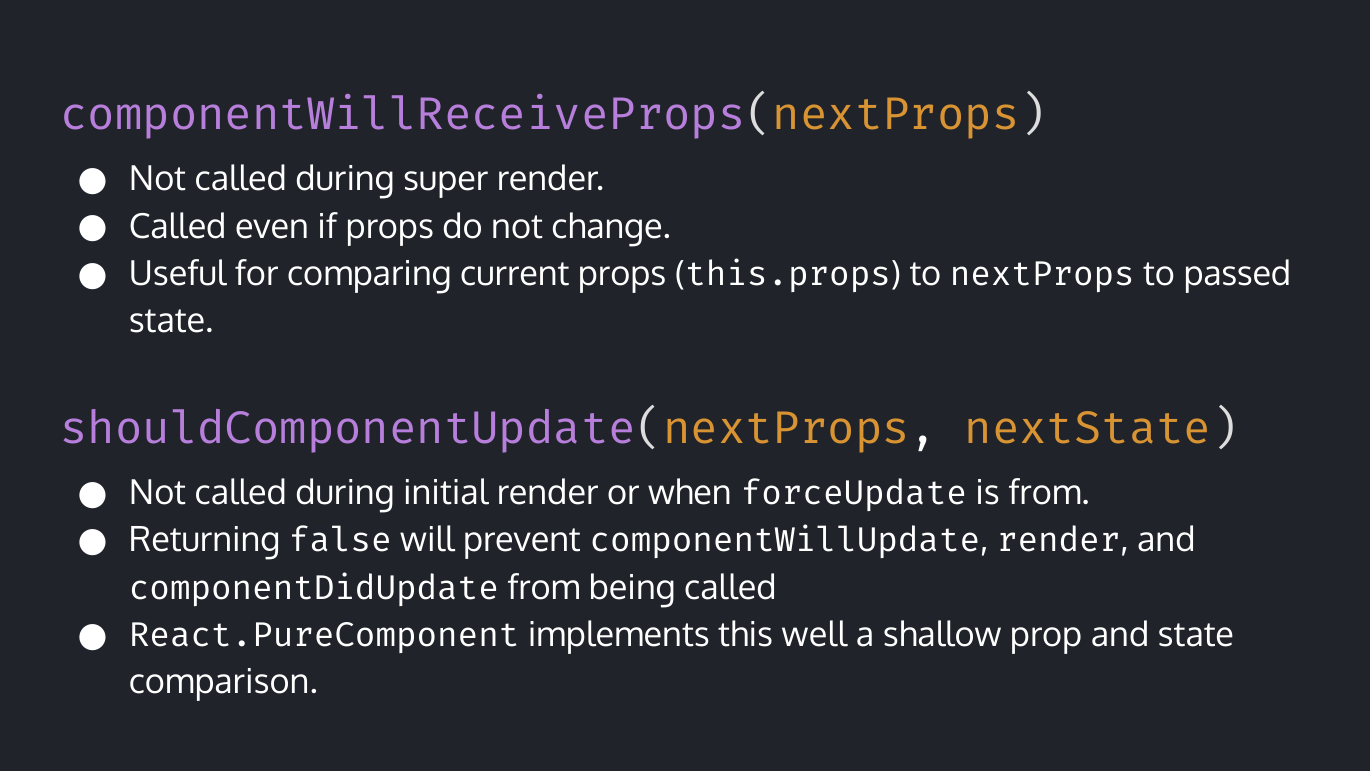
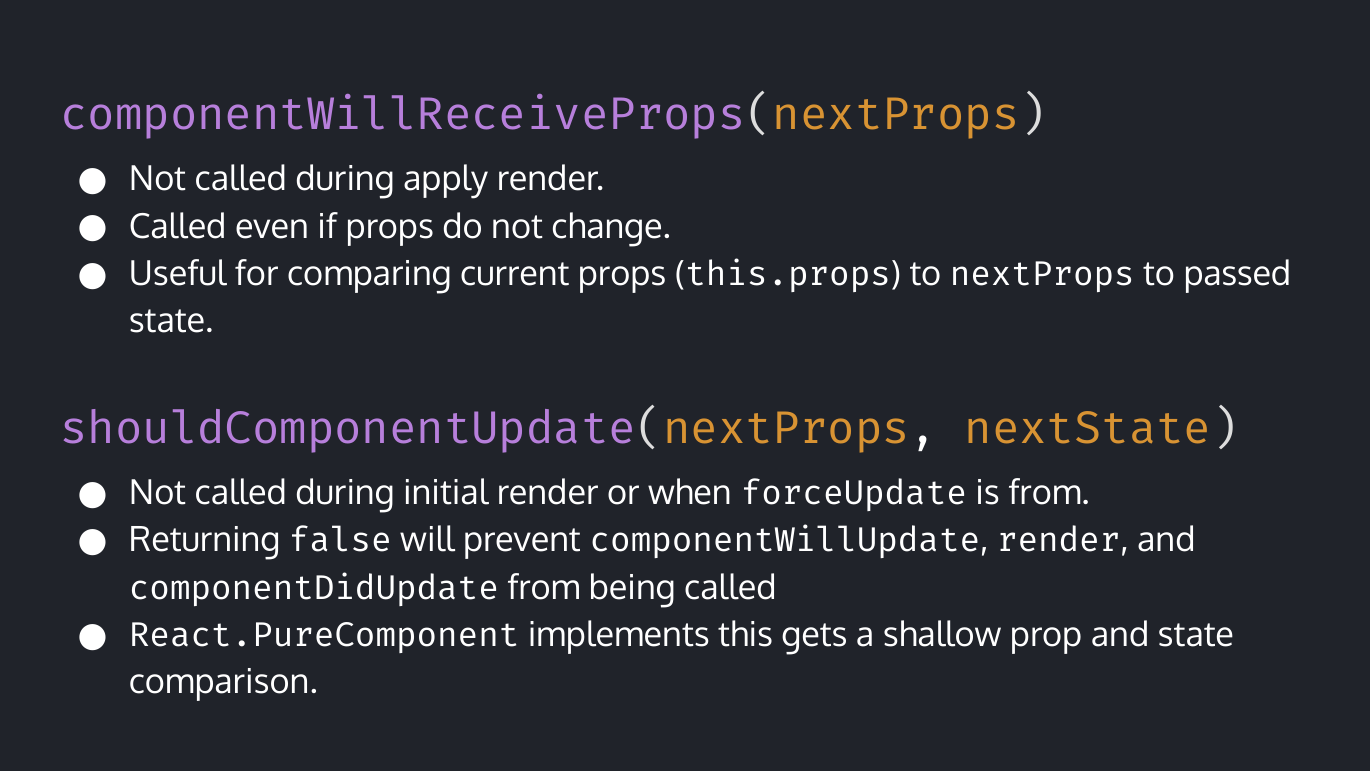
super: super -> apply (446, 179)
well: well -> gets (815, 635)
